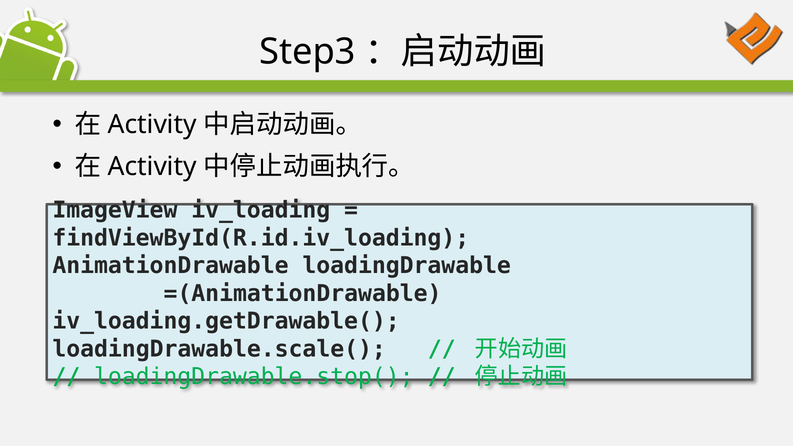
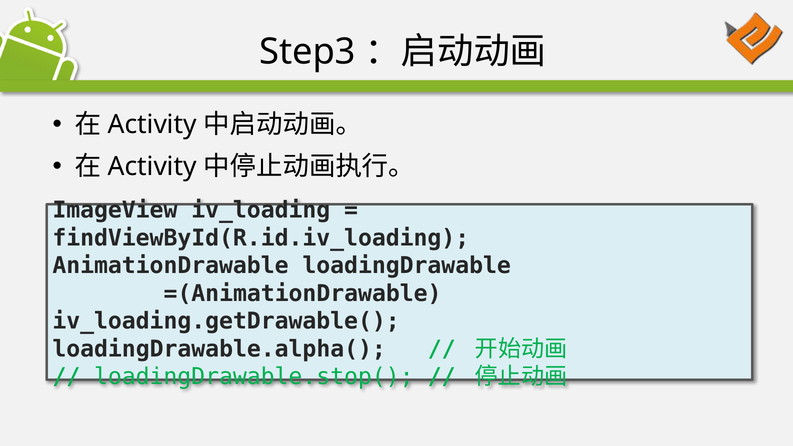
loadingDrawable.scale(: loadingDrawable.scale( -> loadingDrawable.alpha( (219, 349)
